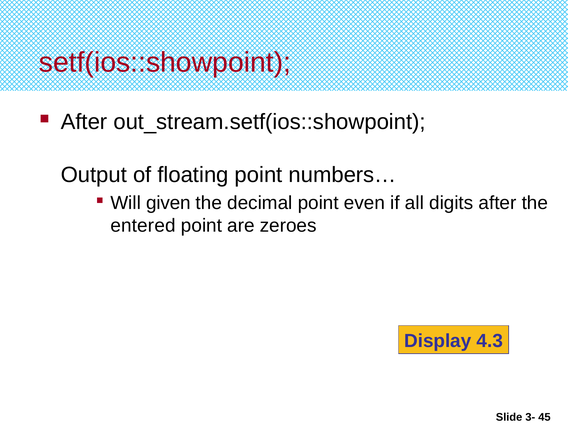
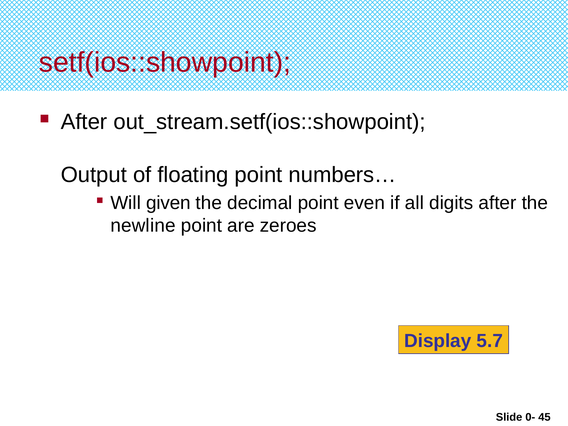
entered: entered -> newline (143, 226)
4.3: 4.3 -> 5.7 (490, 341)
3-: 3- -> 0- (530, 417)
